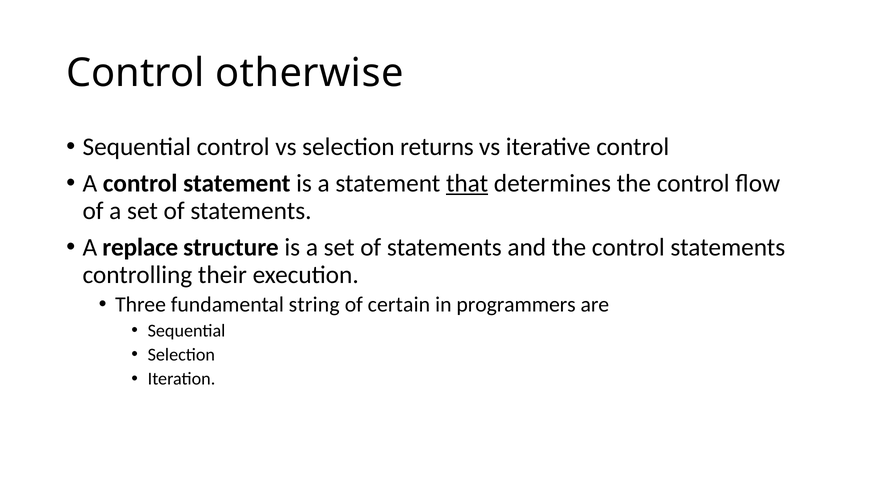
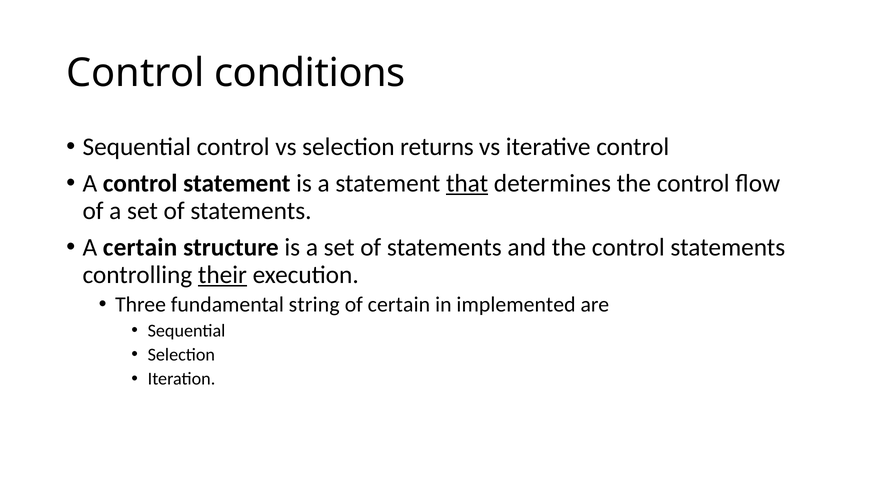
otherwise: otherwise -> conditions (310, 73)
A replace: replace -> certain (140, 247)
their underline: none -> present (222, 275)
programmers: programmers -> implemented (516, 305)
